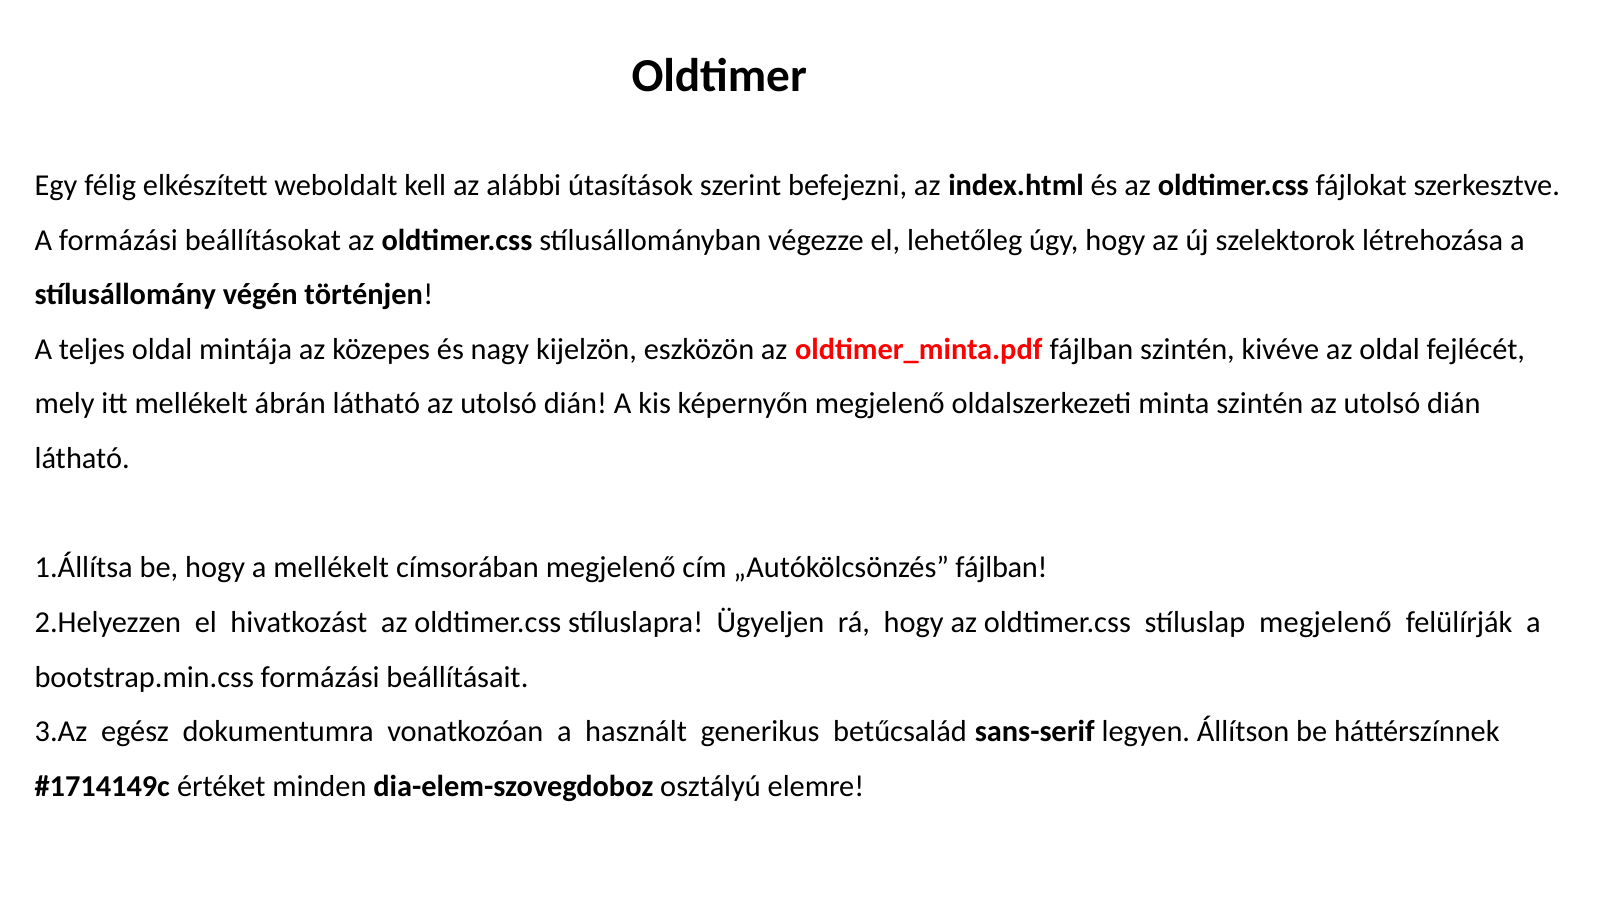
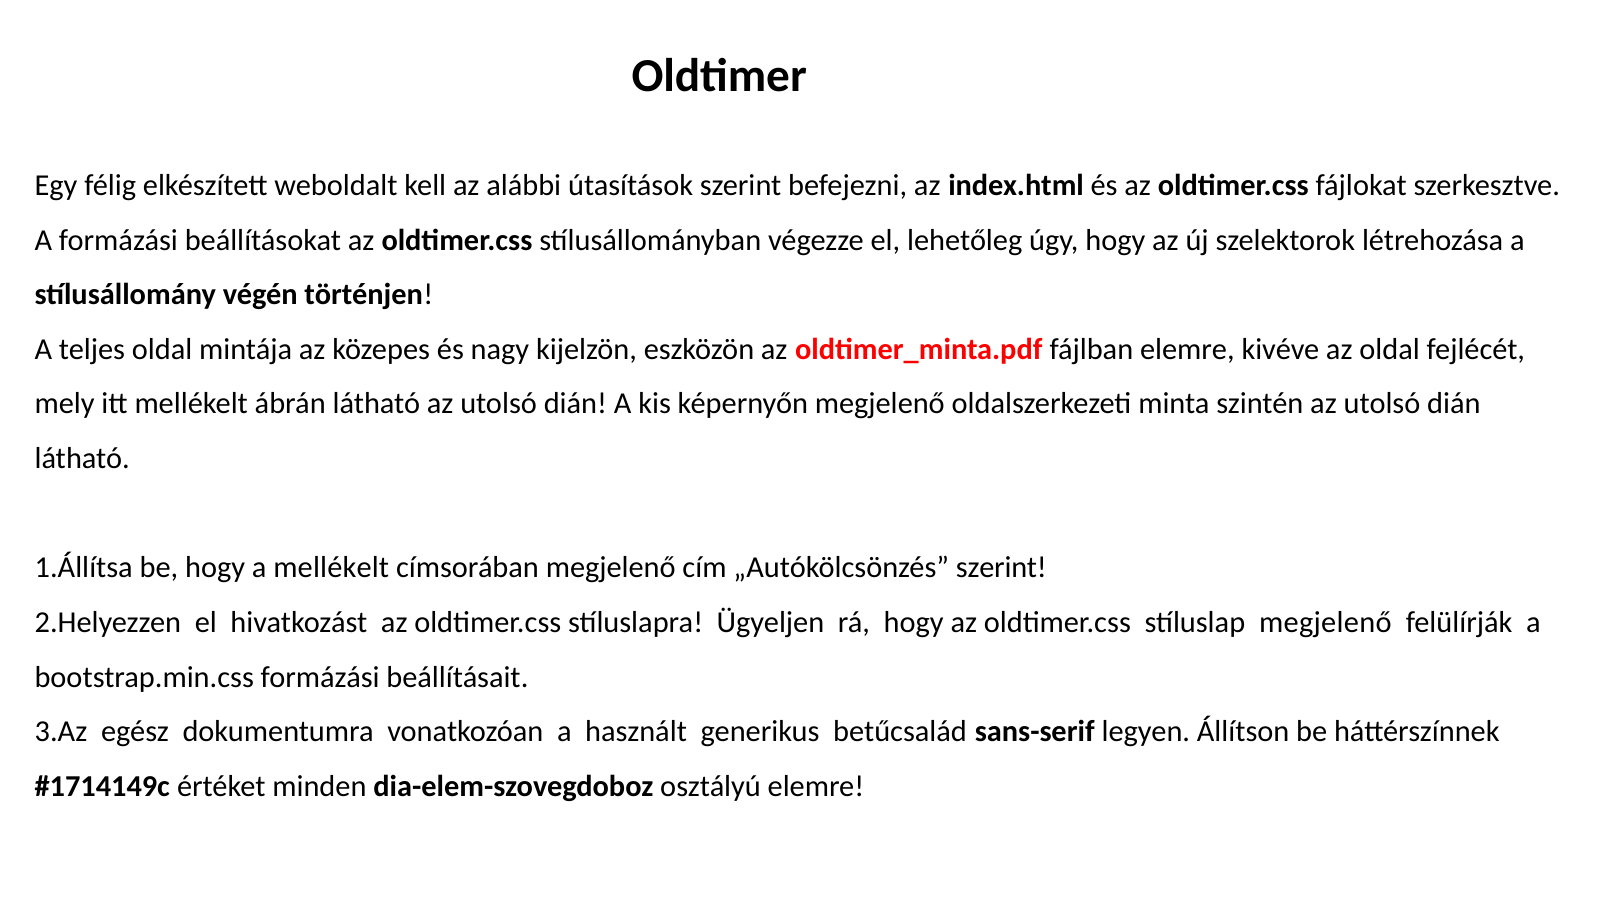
fájlban szintén: szintén -> elemre (1187, 349)
„Autókölcsönzés fájlban: fájlban -> szerint (1001, 568)
